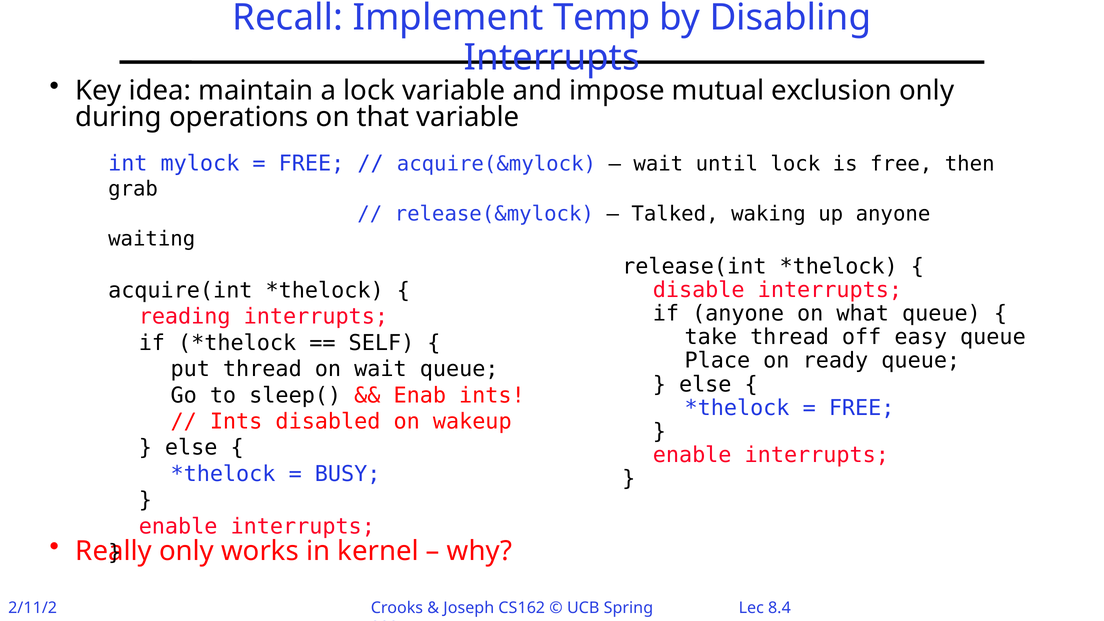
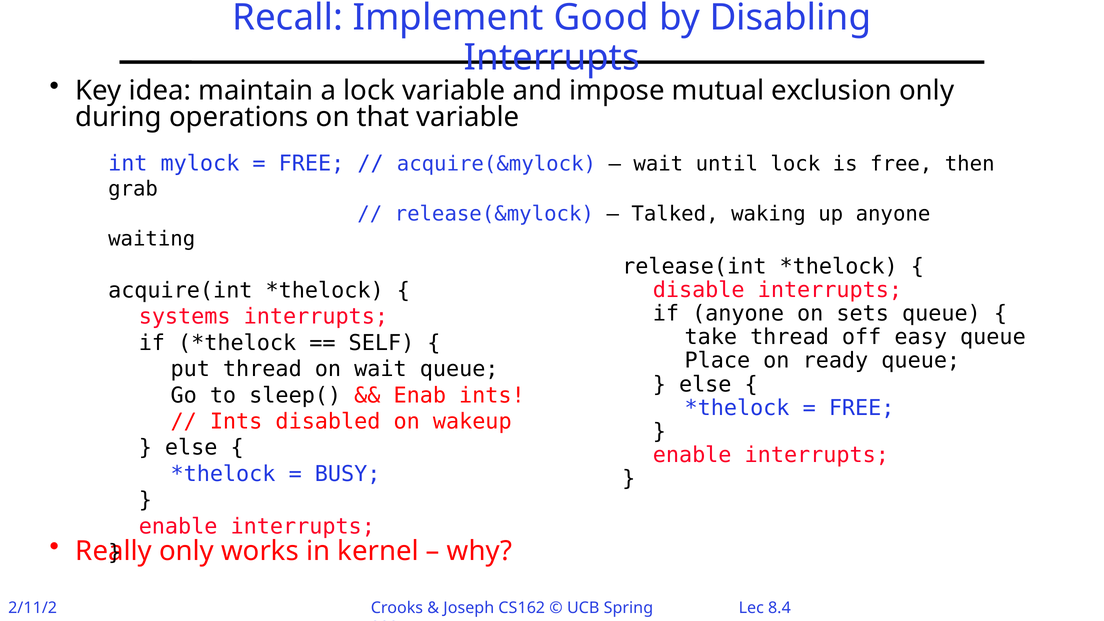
Temp: Temp -> Good (601, 18)
what: what -> sets (863, 314)
reading: reading -> systems (185, 317)
